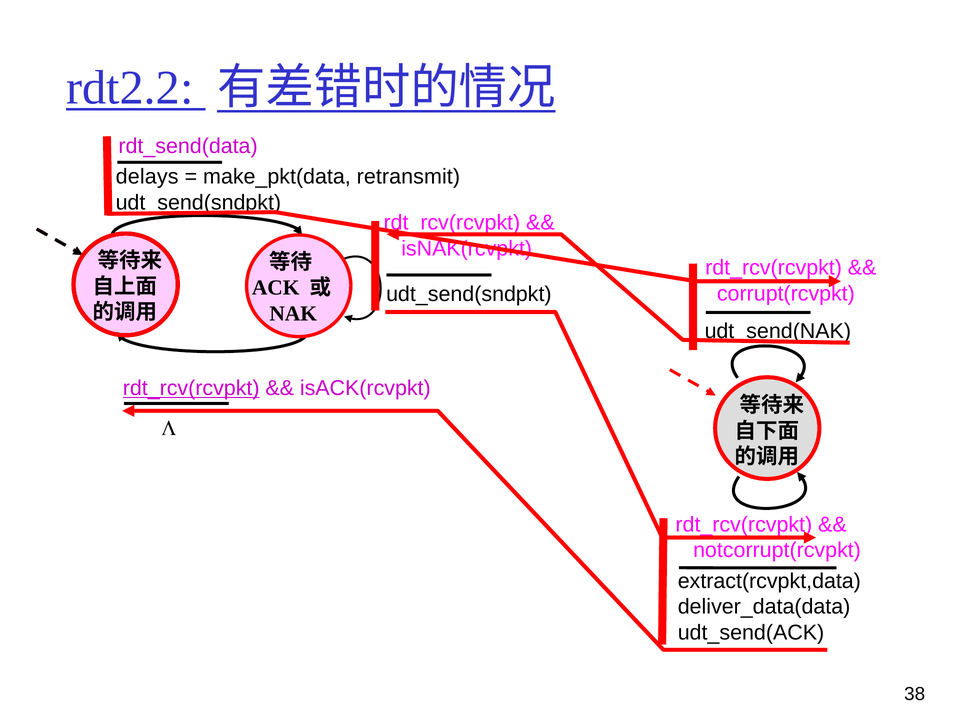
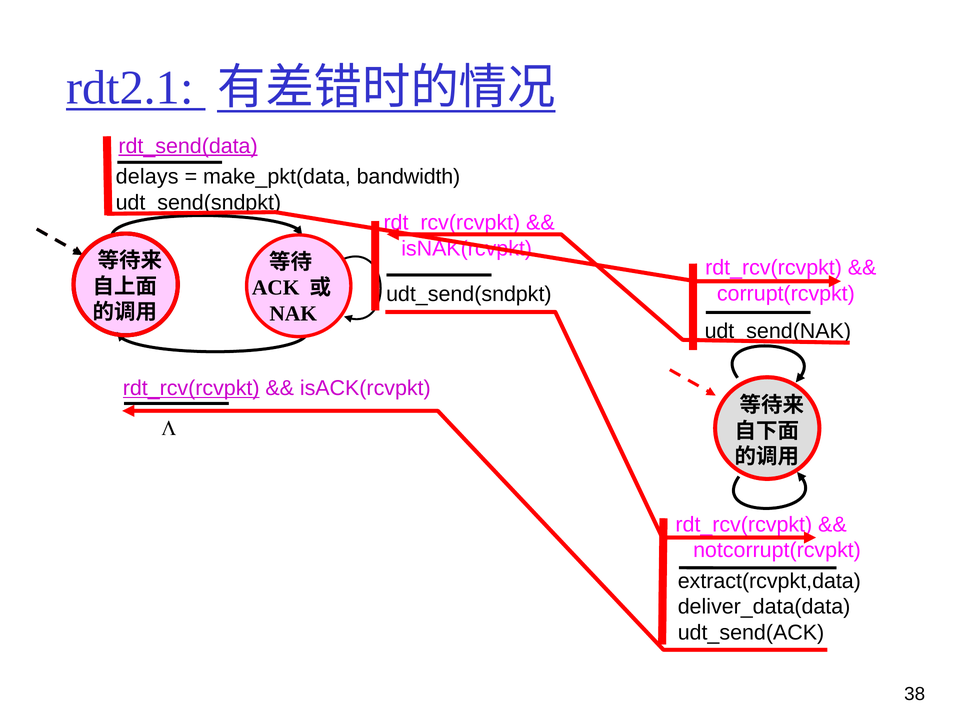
rdt2.2: rdt2.2 -> rdt2.1 (130, 88)
rdt_send(data underline: none -> present (188, 146)
retransmit: retransmit -> bandwidth (408, 177)
